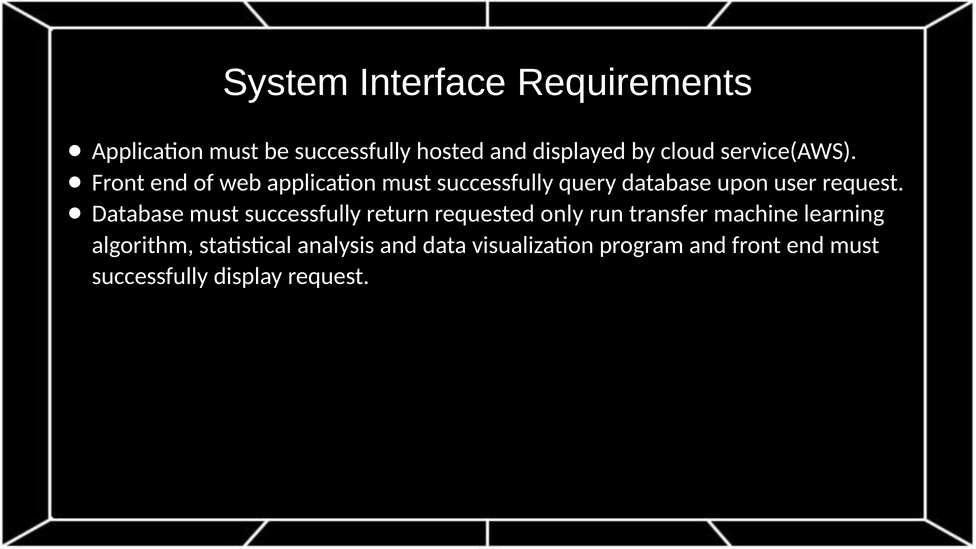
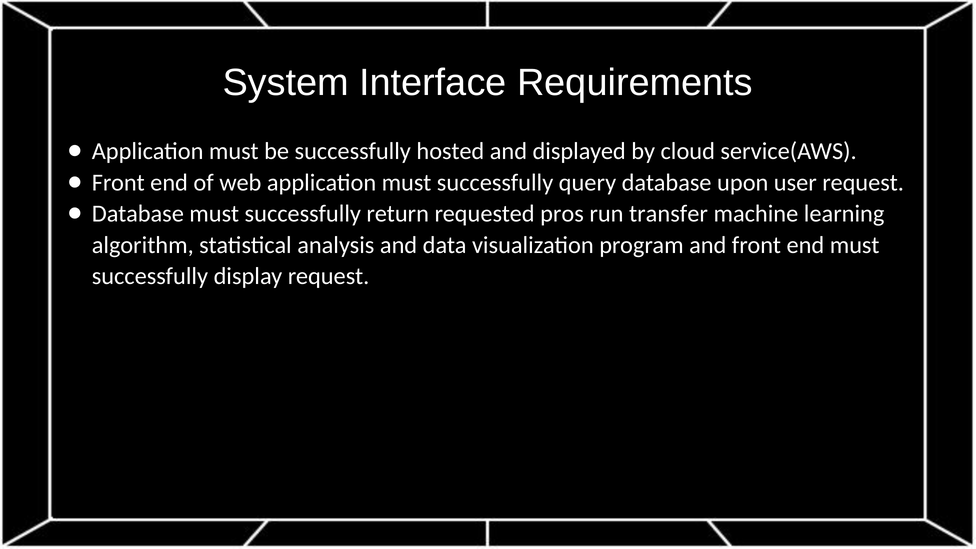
only: only -> pros (562, 214)
